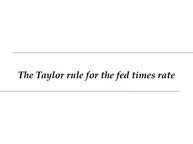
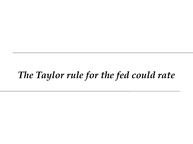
times: times -> could (144, 75)
